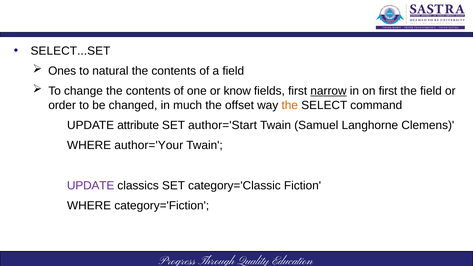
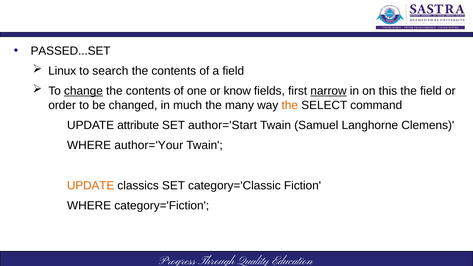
SELECT...SET: SELECT...SET -> PASSED...SET (71, 51)
Ones: Ones -> Linux (62, 71)
natural: natural -> search (110, 71)
change underline: none -> present (83, 91)
on first: first -> this (388, 91)
offset: offset -> many (239, 105)
UPDATE colour: purple -> orange (91, 186)
